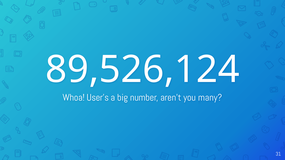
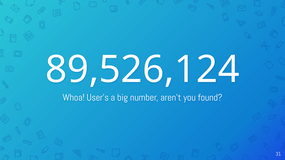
many: many -> found (210, 98)
